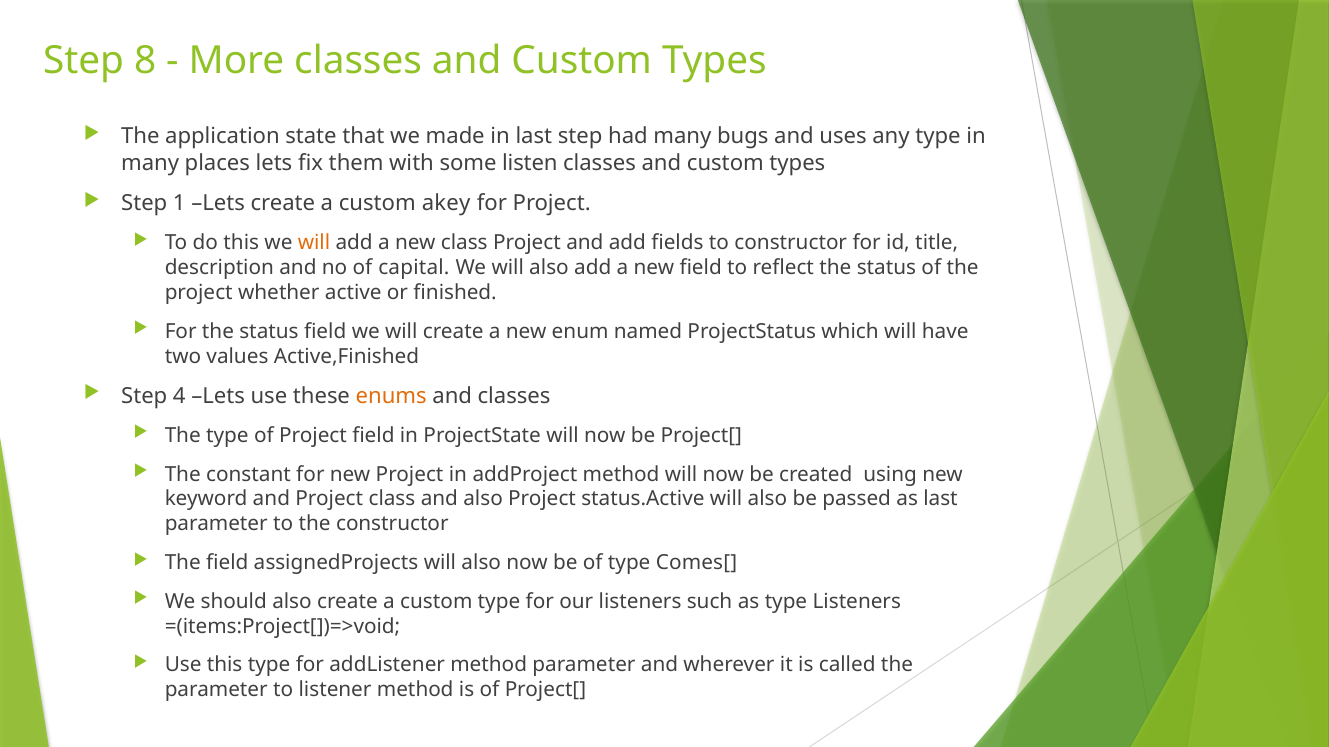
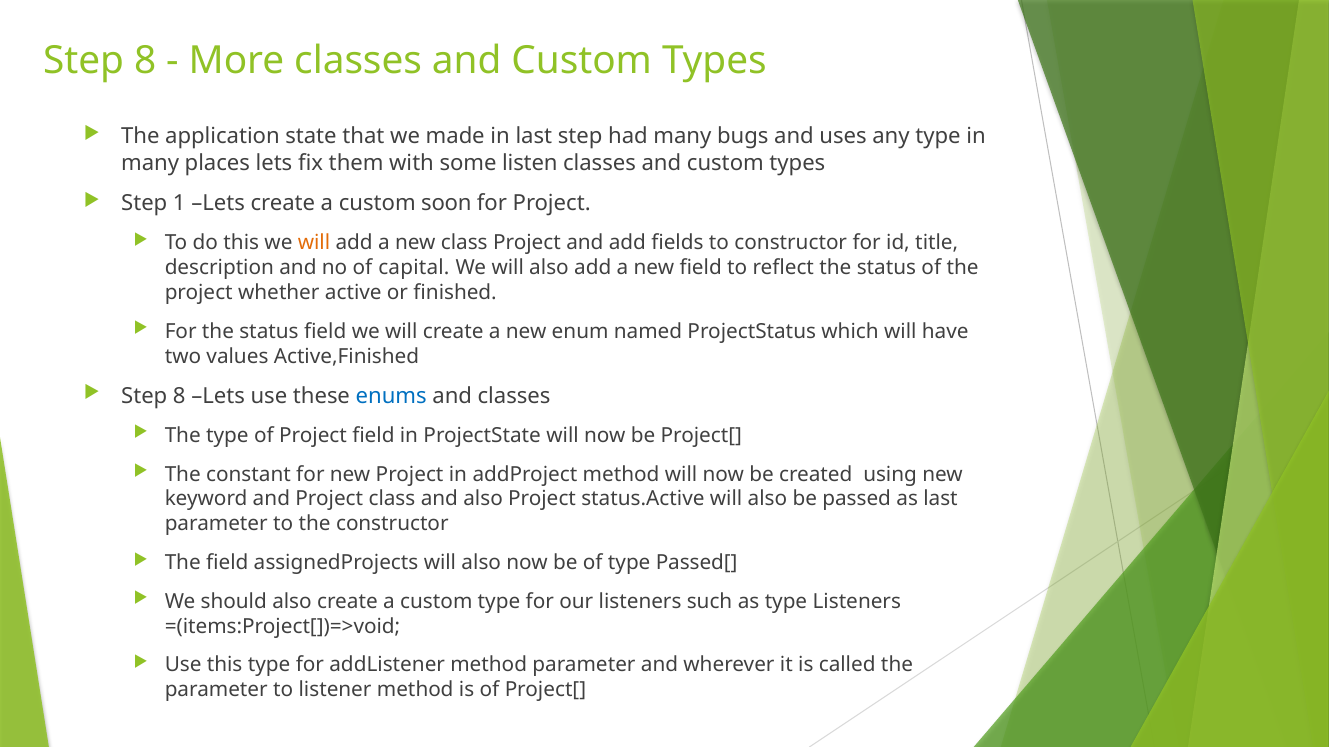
akey: akey -> soon (446, 204)
4: 4 -> 8 (179, 396)
enums colour: orange -> blue (391, 396)
Comes[: Comes[ -> Passed[ (697, 563)
